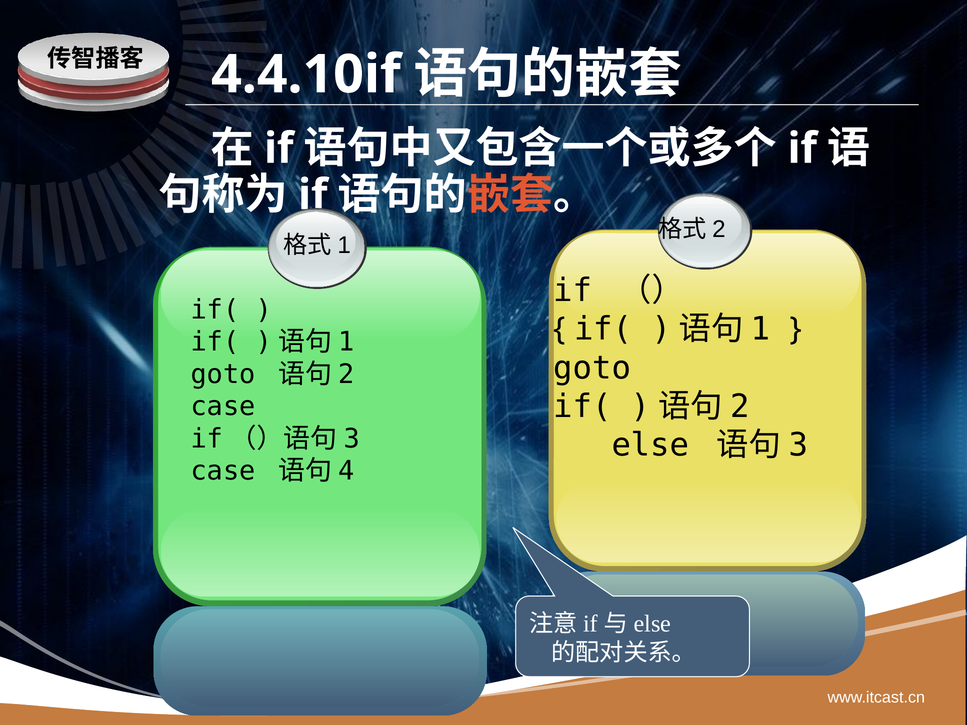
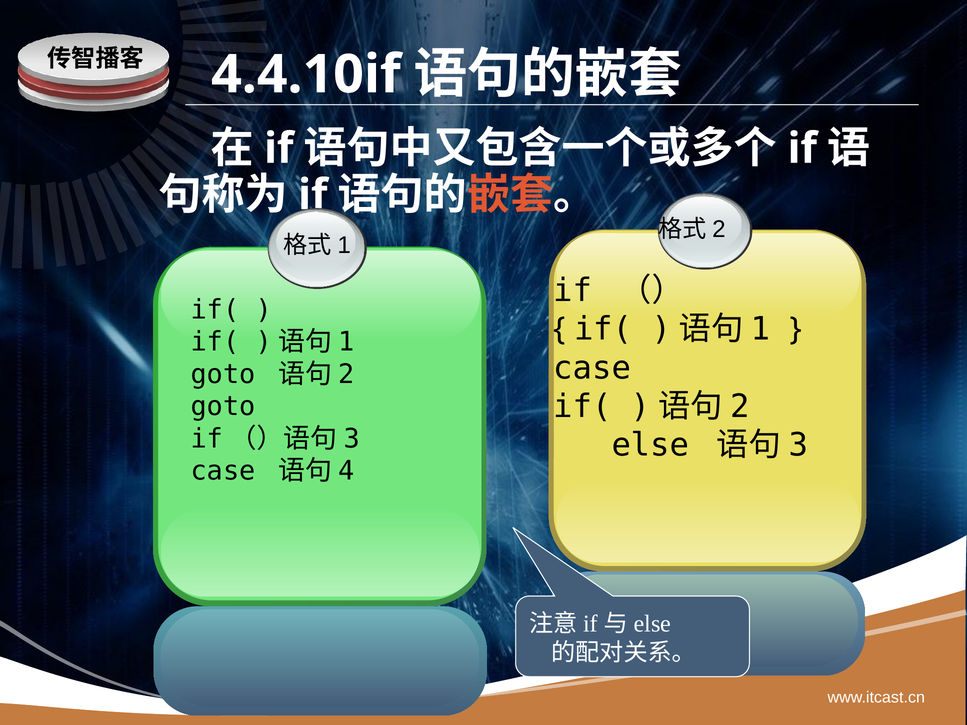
goto: goto -> case (592, 368)
case: case -> goto (223, 407)
